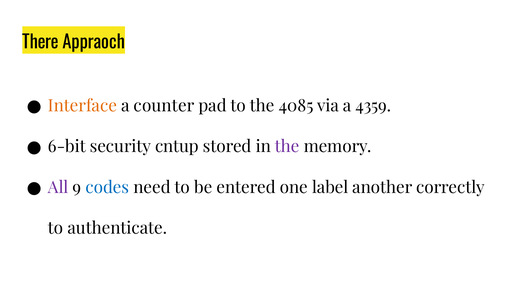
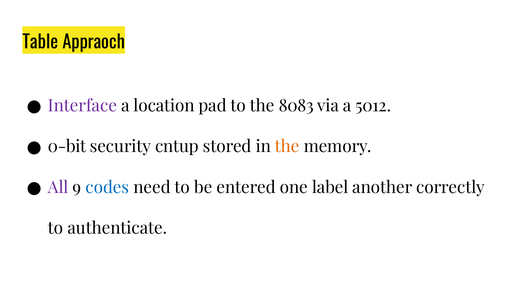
There: There -> Table (40, 42)
Interface colour: orange -> purple (82, 106)
counter: counter -> location (164, 106)
4085: 4085 -> 8083 (296, 106)
4359: 4359 -> 5012 (373, 106)
6-bit: 6-bit -> 0-bit (67, 147)
the colour: purple -> orange (287, 147)
